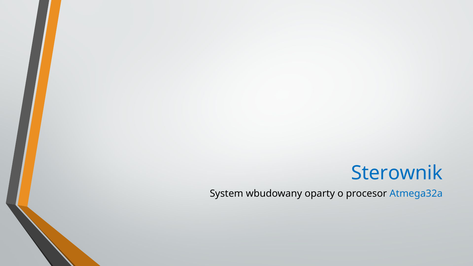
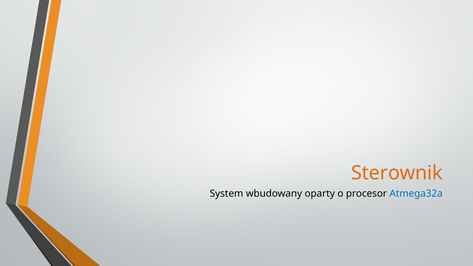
Sterownik colour: blue -> orange (397, 173)
